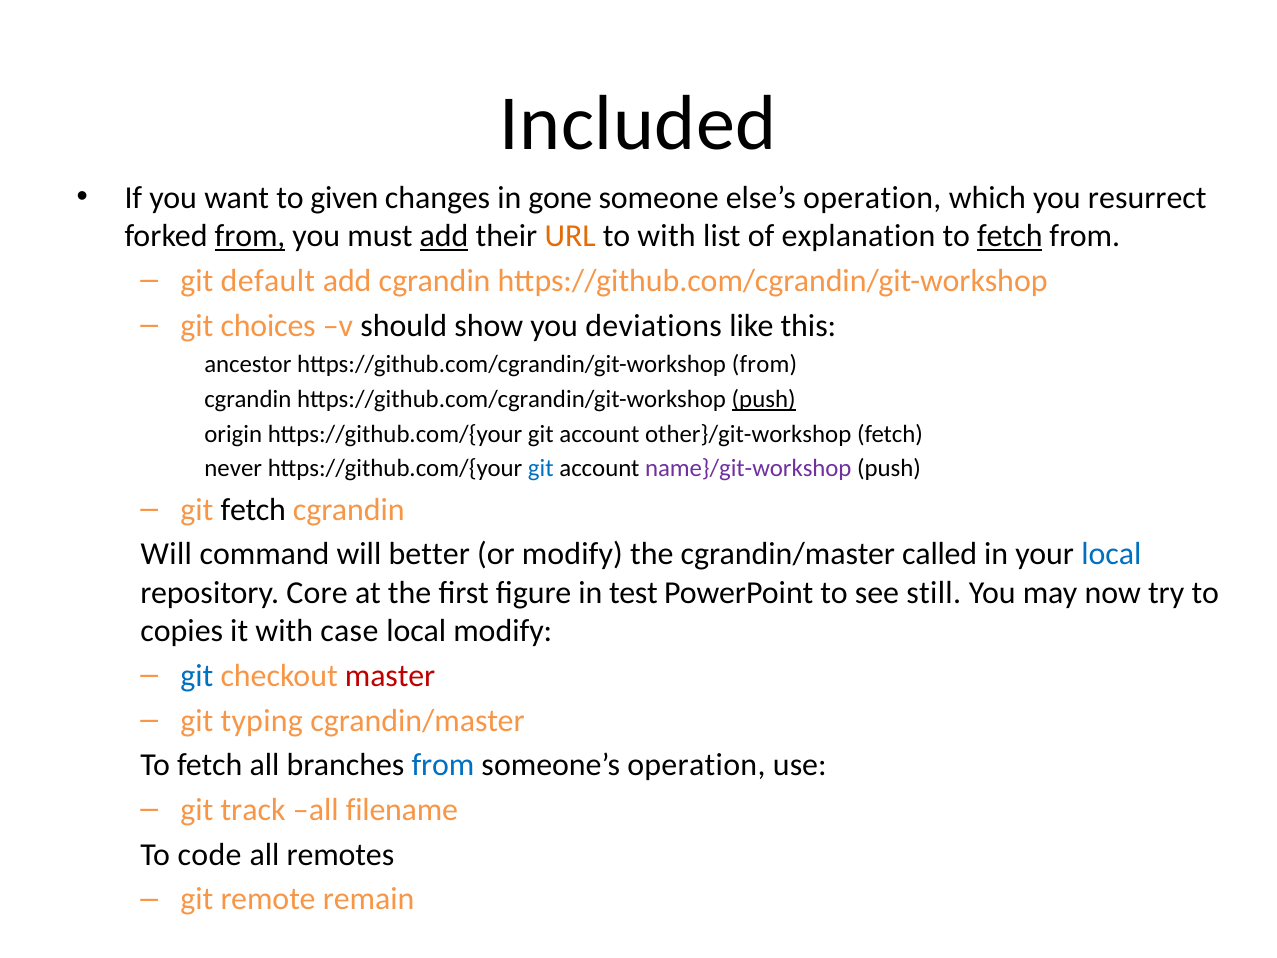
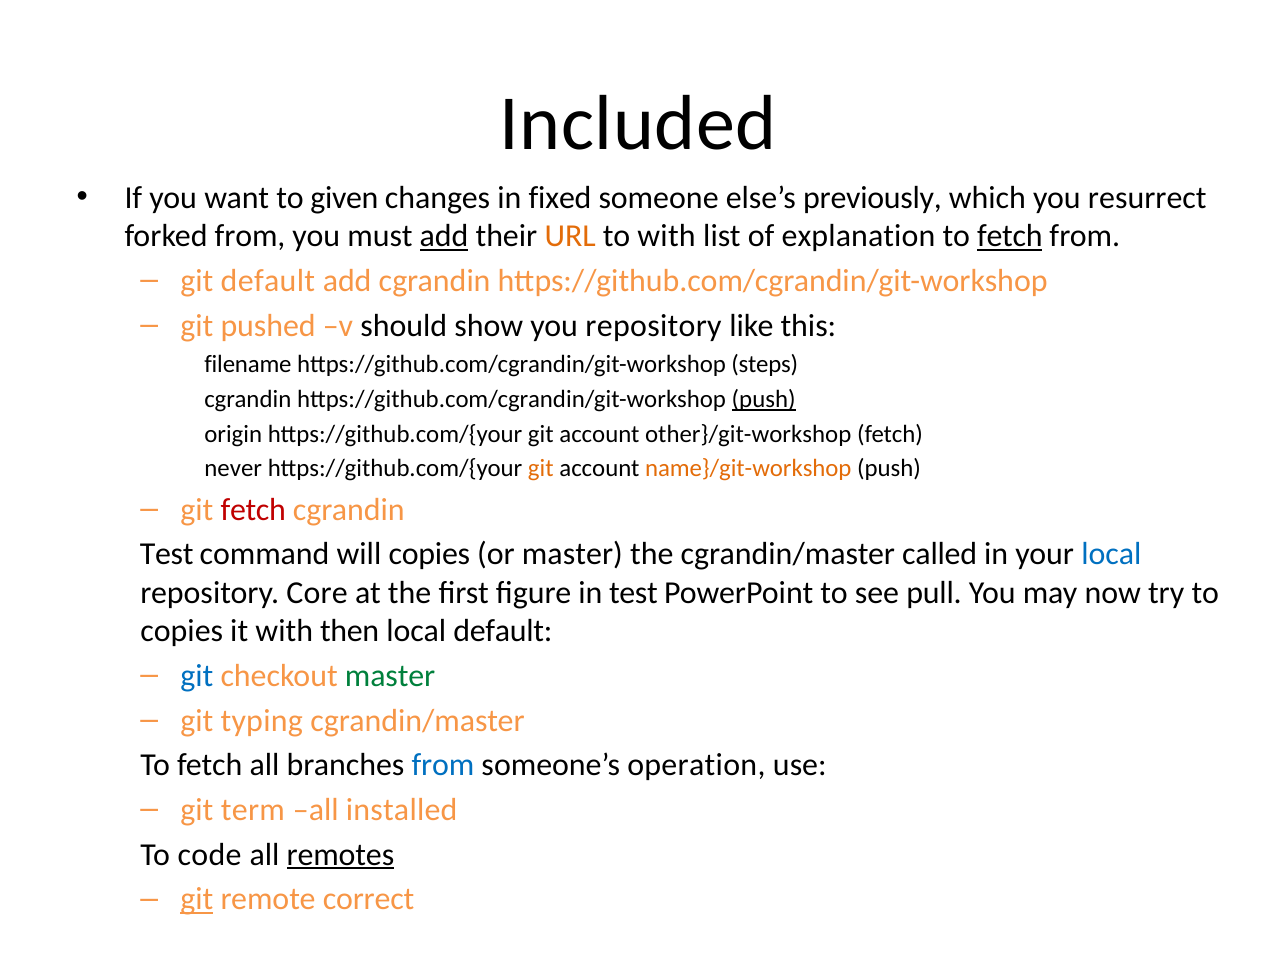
gone: gone -> fixed (560, 198)
else’s operation: operation -> previously (872, 198)
from underline: present -> none (250, 236)
choices: choices -> pushed (268, 326)
you deviations: deviations -> repository (654, 326)
ancestor: ancestor -> filename (248, 364)
https://github.com/cgrandin/git-workshop from: from -> steps (765, 364)
git colour: blue -> orange (541, 469)
name}/git-workshop colour: purple -> orange (748, 469)
fetch colour: black -> red (253, 510)
Will: Will -> Test (167, 554)
will better: better -> copies (429, 554)
or modify: modify -> master (572, 554)
still: still -> pull (934, 593)
case: case -> then (350, 631)
local modify: modify -> default (503, 631)
master colour: red -> green (390, 676)
track: track -> term (253, 810)
filename: filename -> installed (402, 810)
remotes underline: none -> present (340, 854)
git underline: none -> present (197, 899)
remain: remain -> correct (369, 899)
